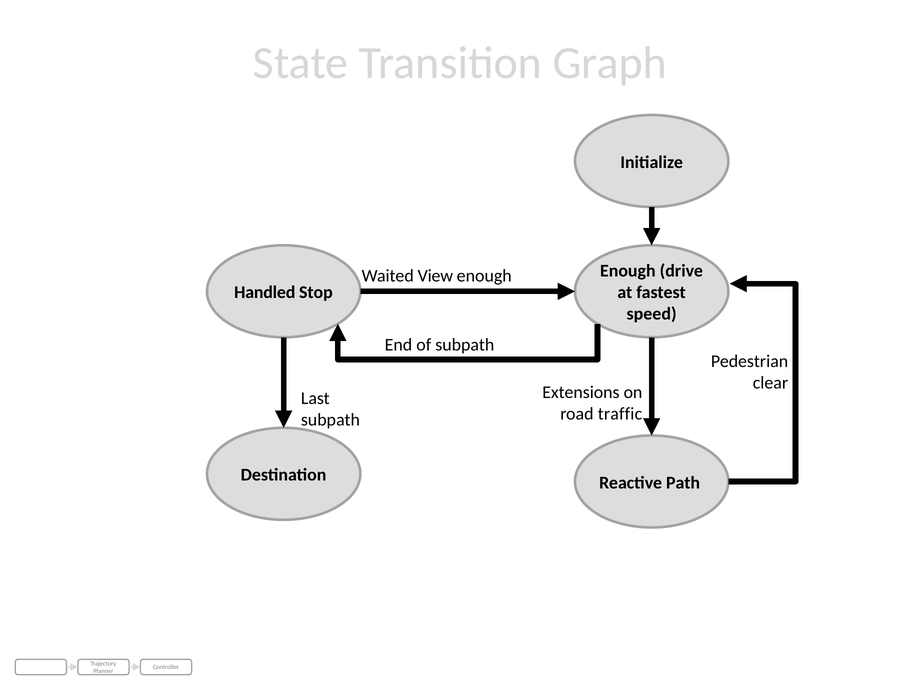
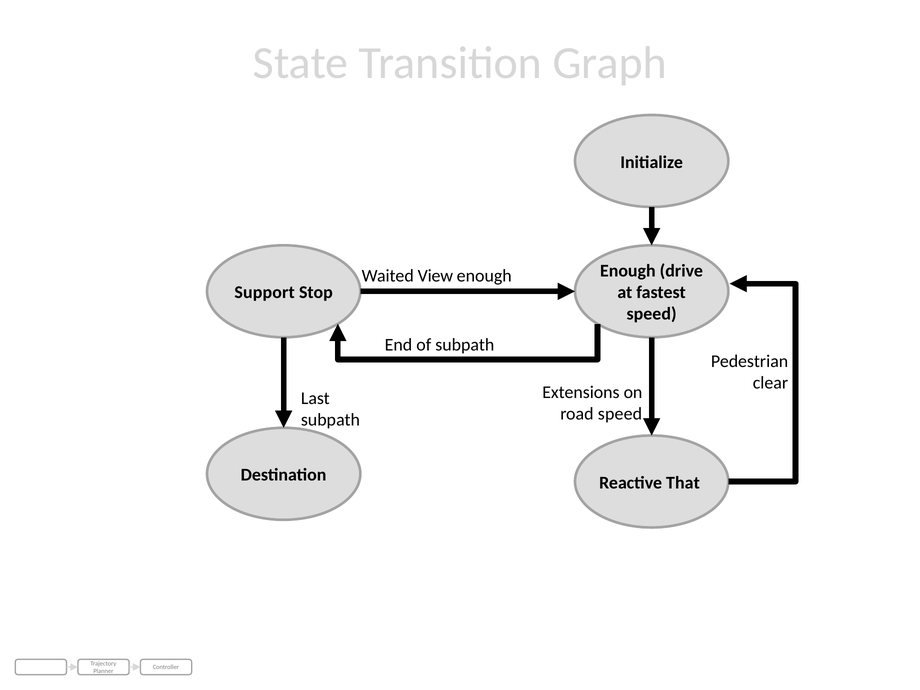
Handled: Handled -> Support (265, 293)
road traffic: traffic -> speed (620, 414)
Reactive Path: Path -> That (683, 483)
